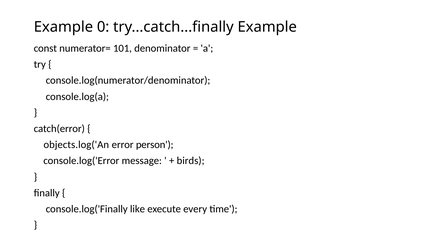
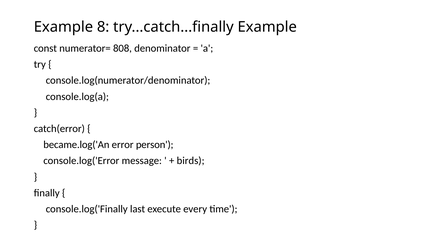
0: 0 -> 8 (103, 27)
101: 101 -> 808 (122, 48)
objects.log('An: objects.log('An -> became.log('An (76, 145)
like: like -> last (138, 209)
